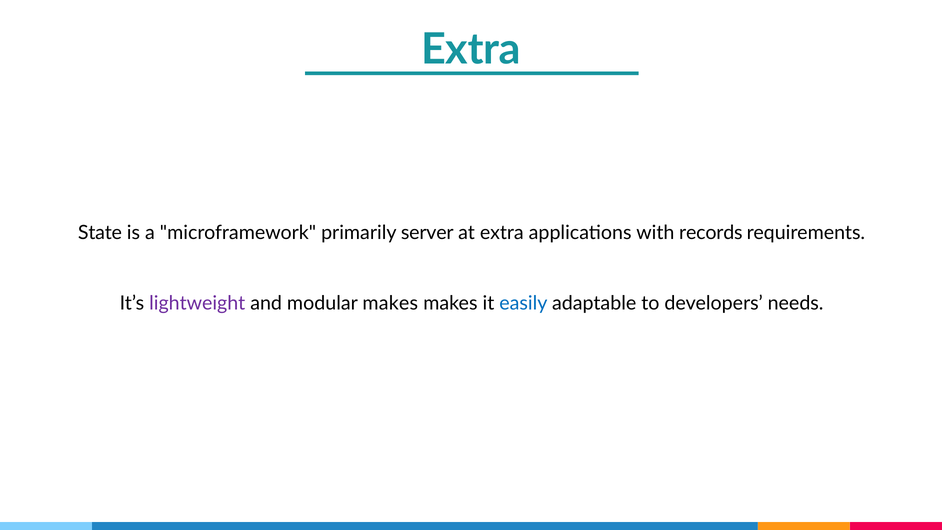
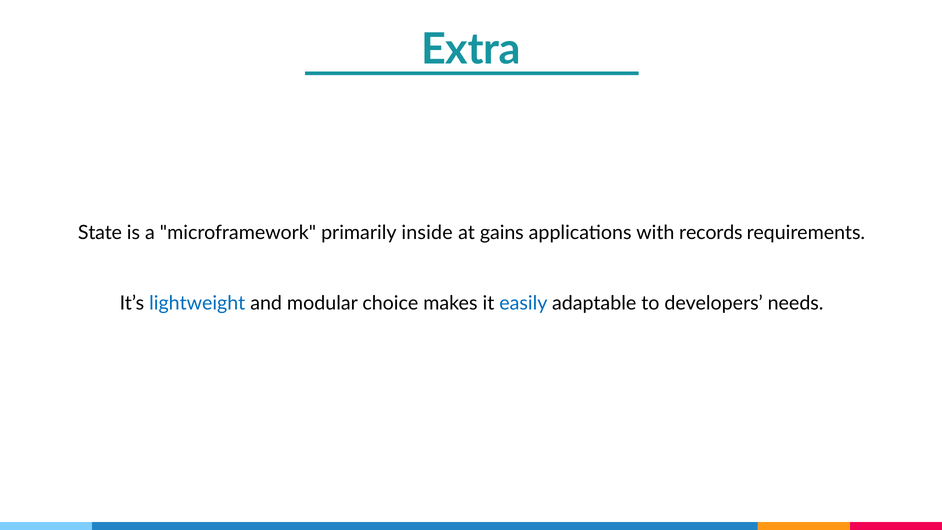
server: server -> inside (427, 233)
at extra: extra -> gains (502, 233)
lightweight colour: purple -> blue (197, 303)
modular makes: makes -> choice (390, 303)
